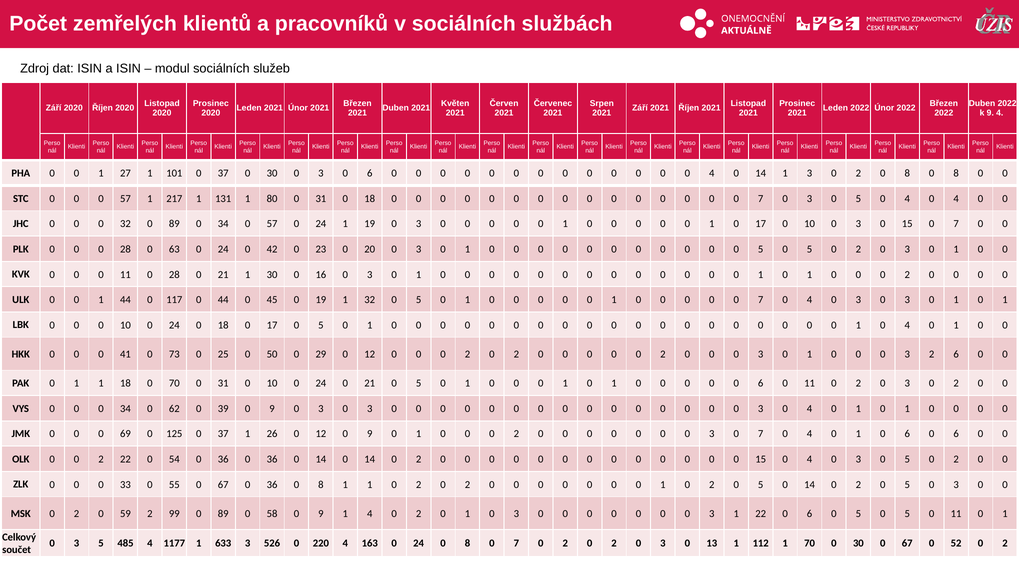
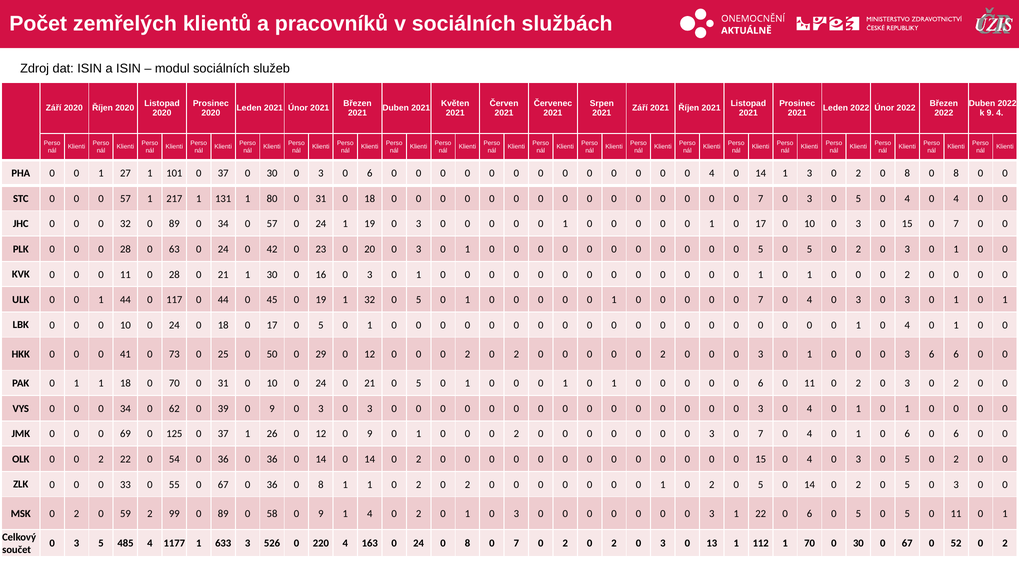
3 2: 2 -> 6 (932, 354)
